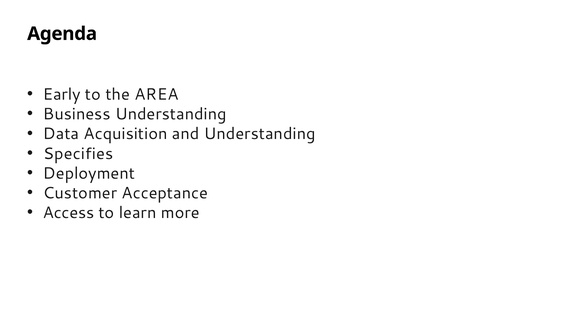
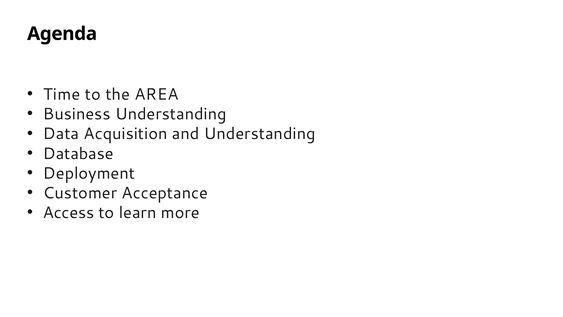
Early: Early -> Time (62, 94)
Specifies: Specifies -> Database (78, 153)
